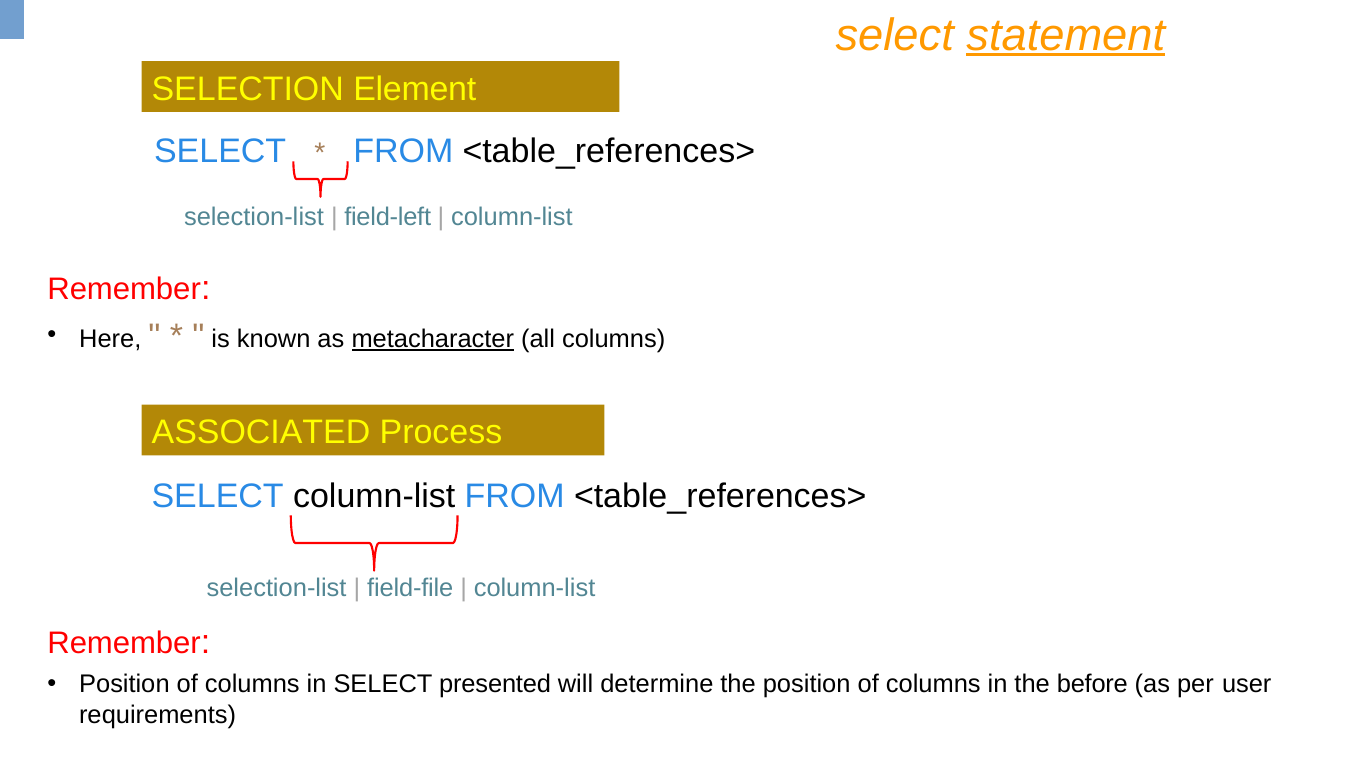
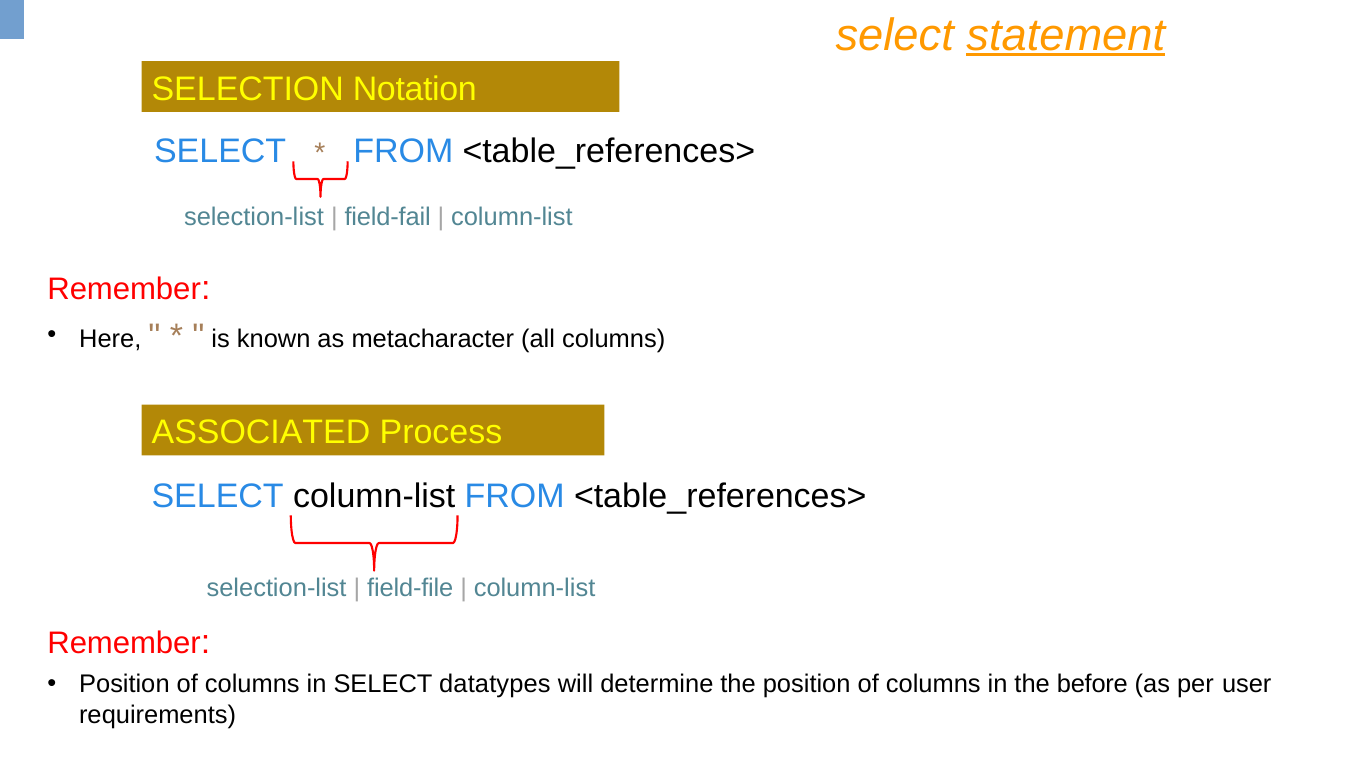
Element: Element -> Notation (415, 89)
field-left: field-left -> field-fail (388, 217)
metacharacter underline: present -> none (433, 339)
presented: presented -> datatypes (495, 684)
